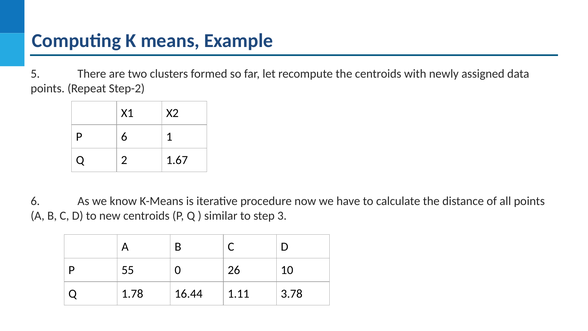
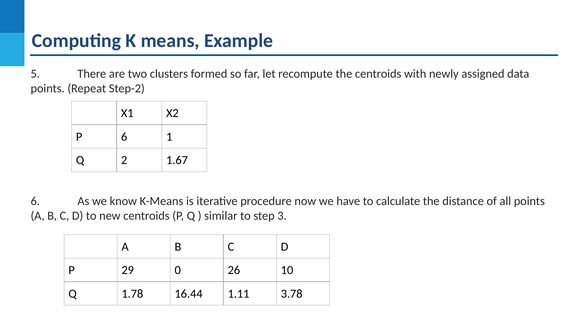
55: 55 -> 29 (128, 270)
